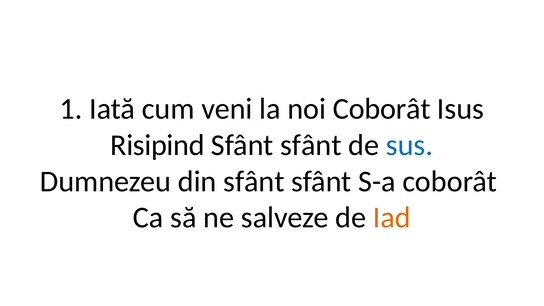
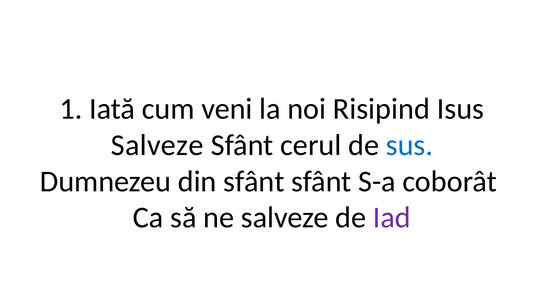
noi Coborât: Coborât -> Risipind (382, 109)
Risipind: Risipind -> Salveze (157, 145)
sfânt: sfânt -> cerul (311, 145)
Iad colour: orange -> purple (392, 218)
